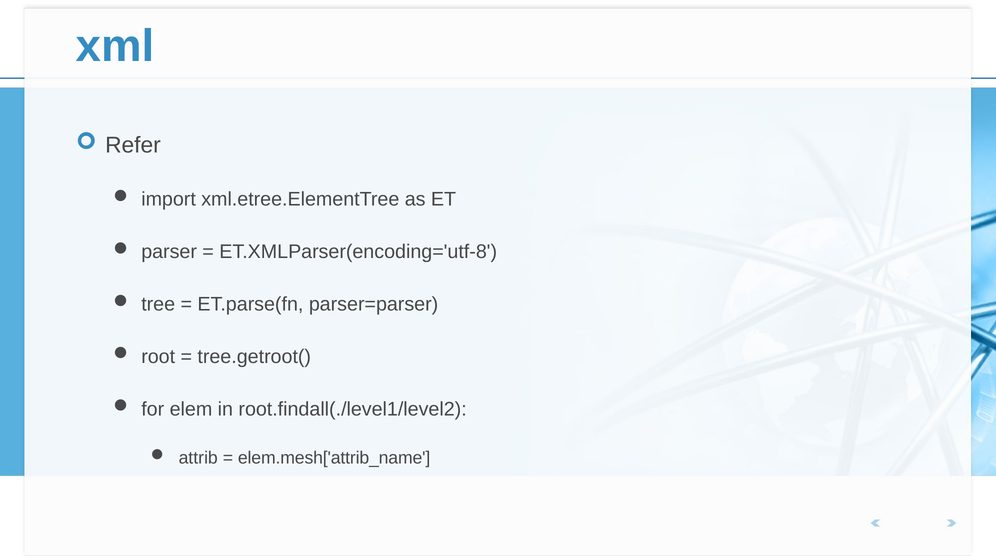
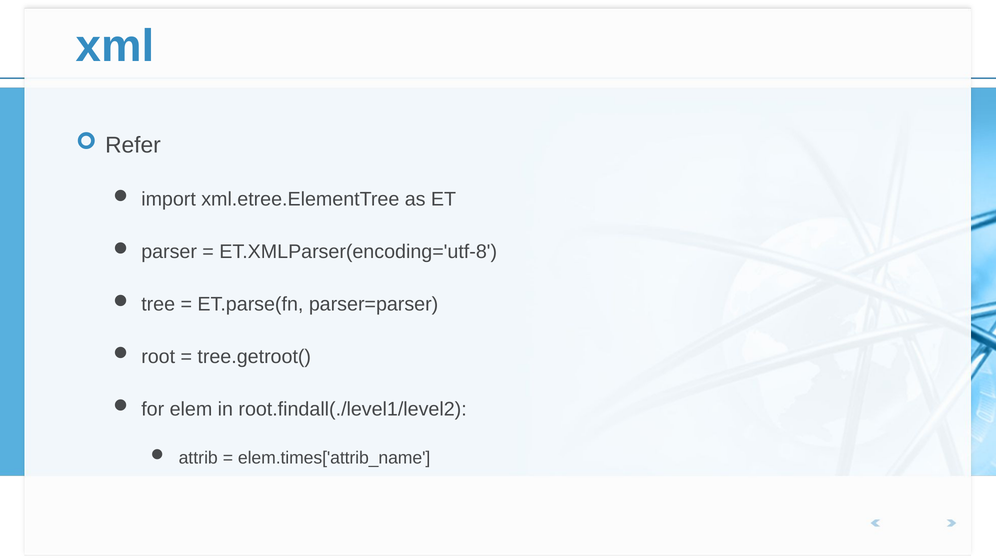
elem.mesh['attrib_name: elem.mesh['attrib_name -> elem.times['attrib_name (334, 458)
